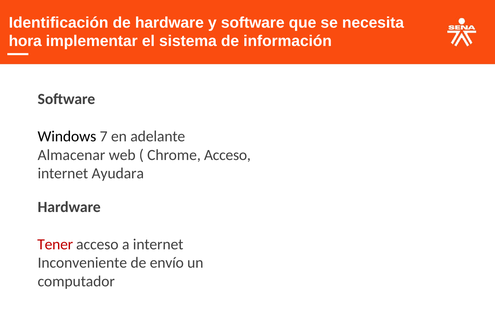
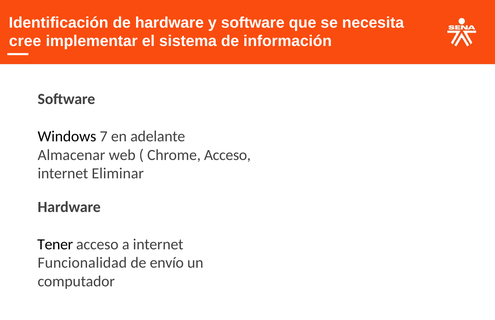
hora: hora -> cree (25, 41)
Ayudara: Ayudara -> Eliminar (118, 173)
Tener colour: red -> black (55, 244)
Inconveniente: Inconveniente -> Funcionalidad (82, 263)
